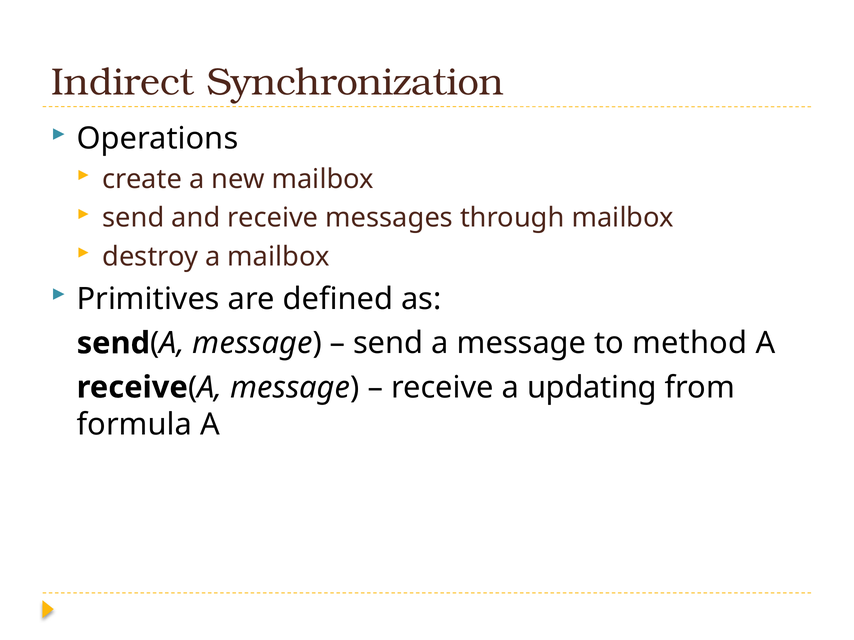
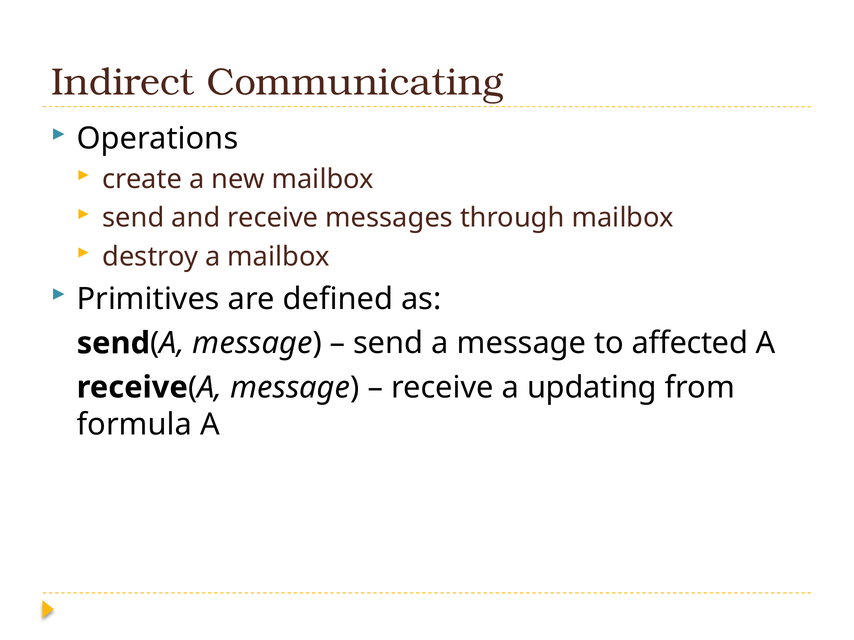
Synchronization: Synchronization -> Communicating (355, 82)
method: method -> affected (690, 343)
